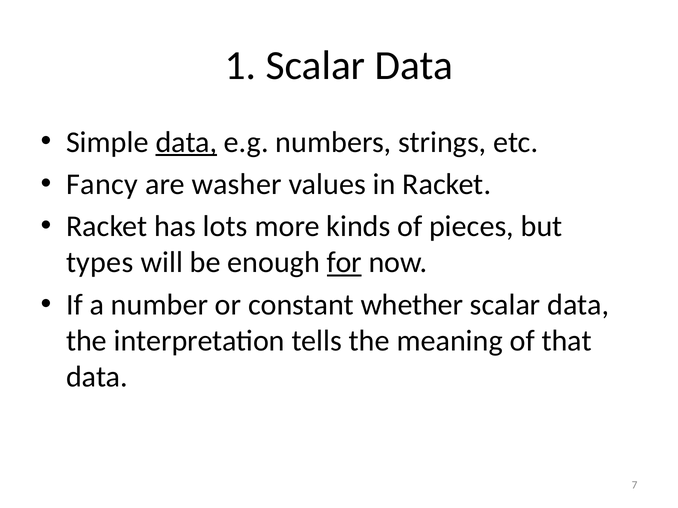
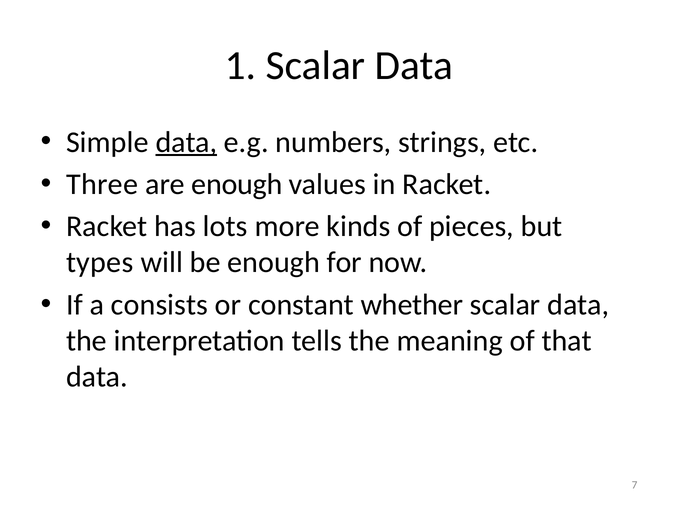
Fancy: Fancy -> Three (102, 184)
are washer: washer -> enough (237, 184)
for underline: present -> none (344, 263)
number: number -> consists (159, 305)
